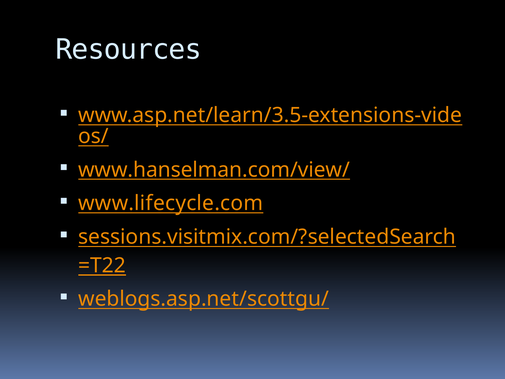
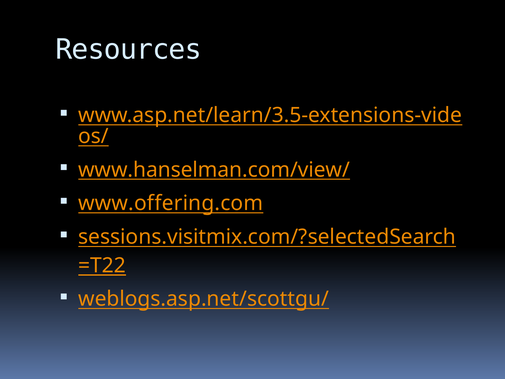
www.lifecycle.com: www.lifecycle.com -> www.offering.com (171, 203)
